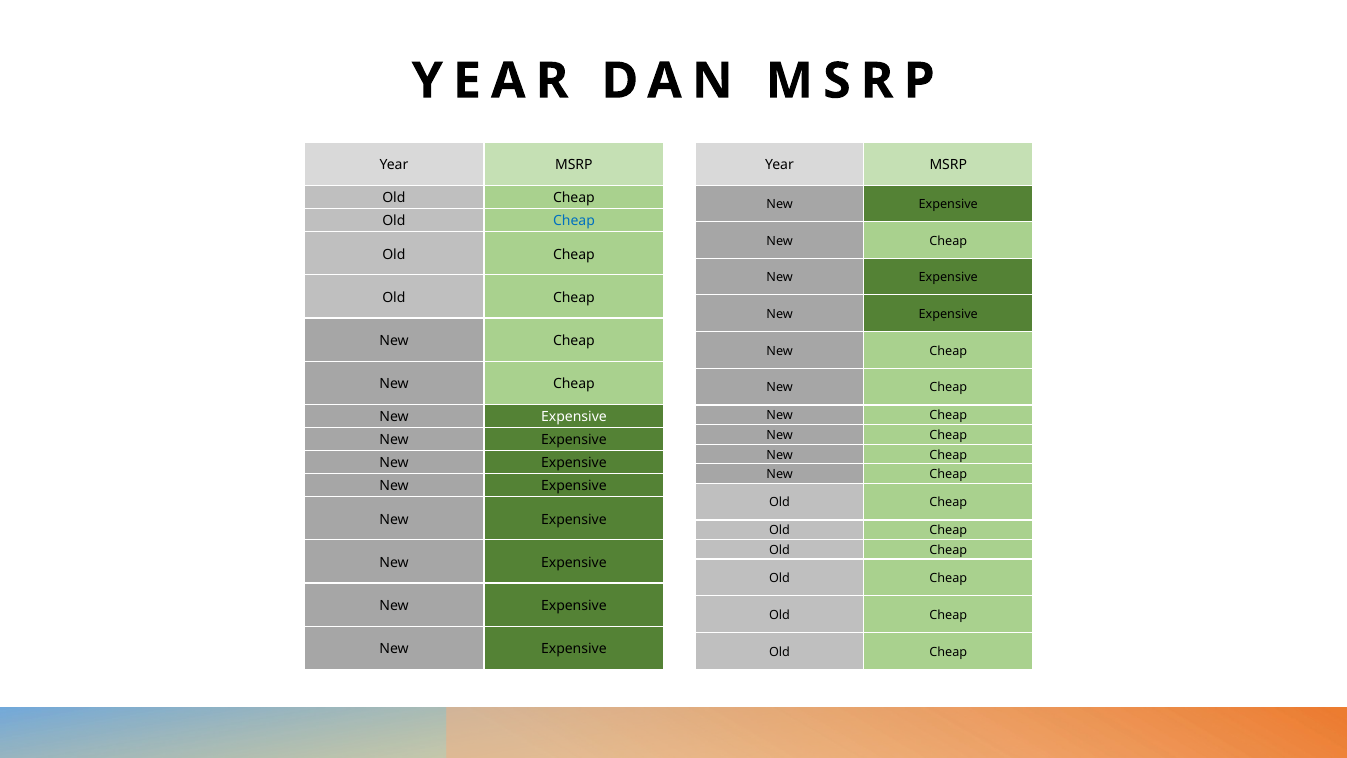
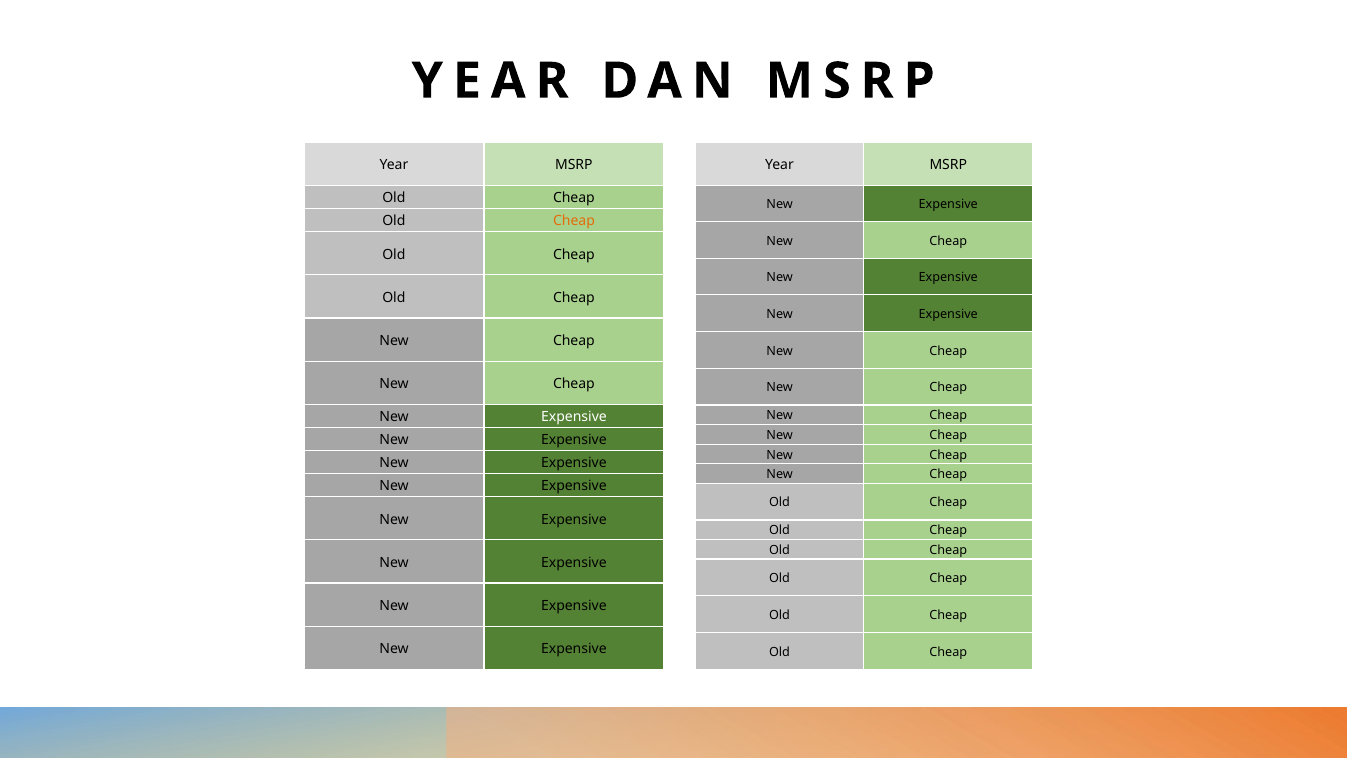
Cheap colour: blue -> orange (574, 221)
